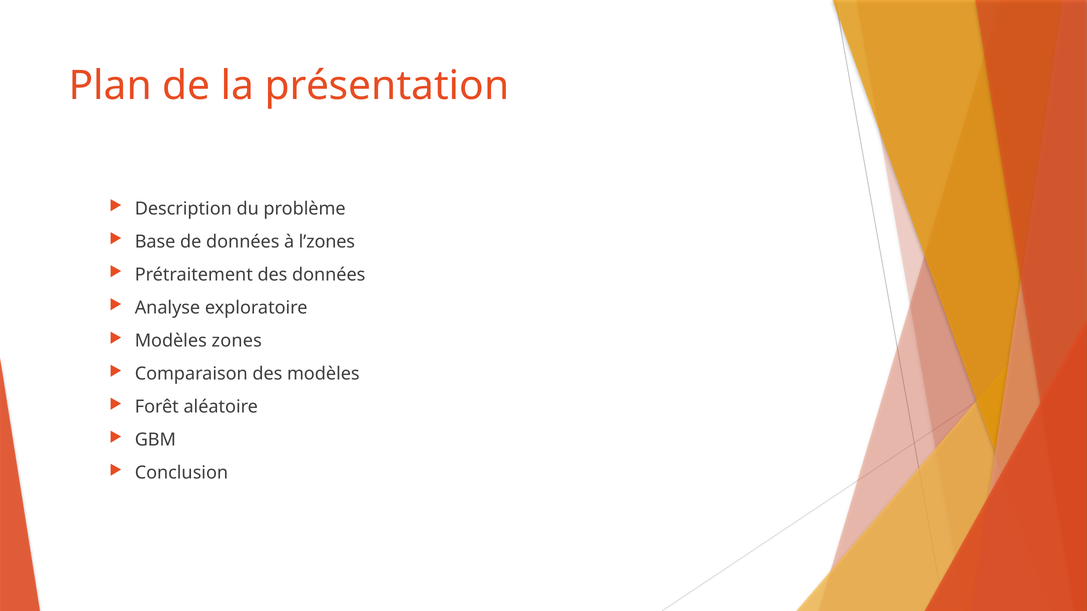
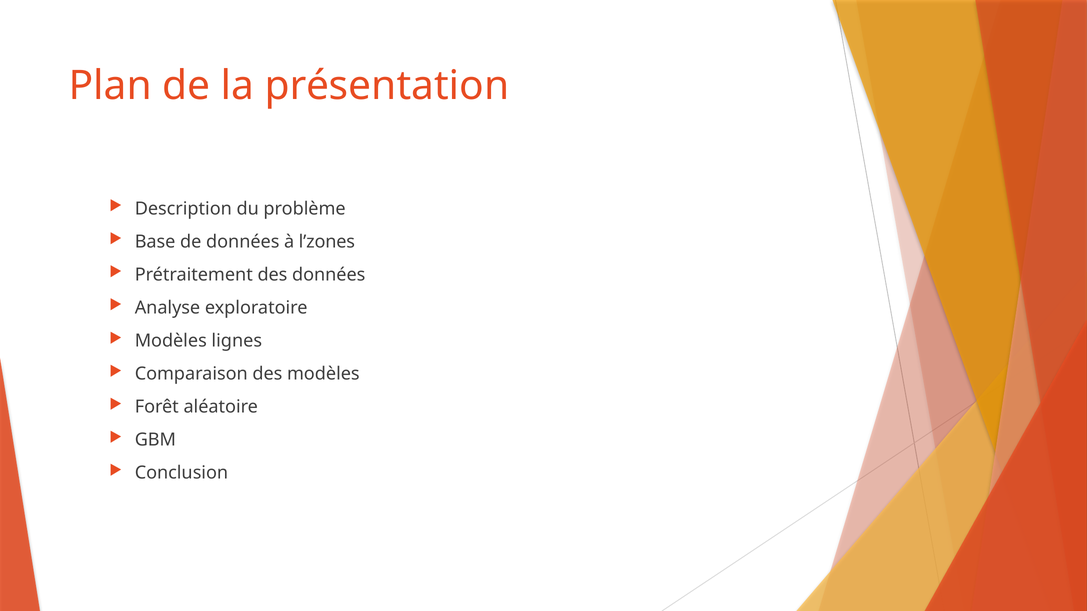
zones: zones -> lignes (237, 341)
